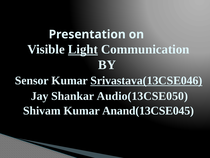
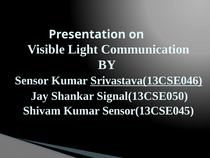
Light underline: present -> none (83, 49)
Audio(13CSE050: Audio(13CSE050 -> Signal(13CSE050 (142, 96)
Anand(13CSE045: Anand(13CSE045 -> Sensor(13CSE045 (148, 110)
